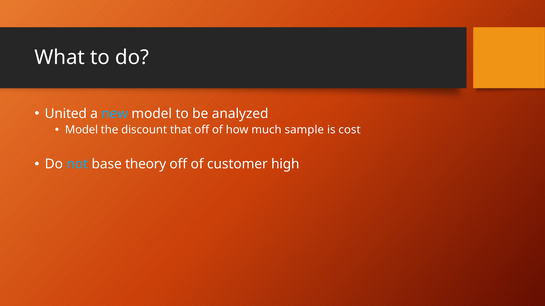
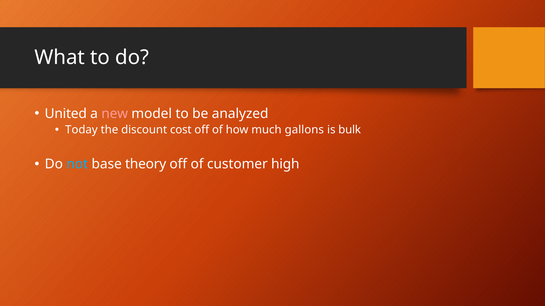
new colour: light blue -> pink (115, 114)
Model: Model -> Today (81, 130)
that: that -> cost (181, 130)
sample: sample -> gallons (304, 130)
cost: cost -> bulk (350, 130)
